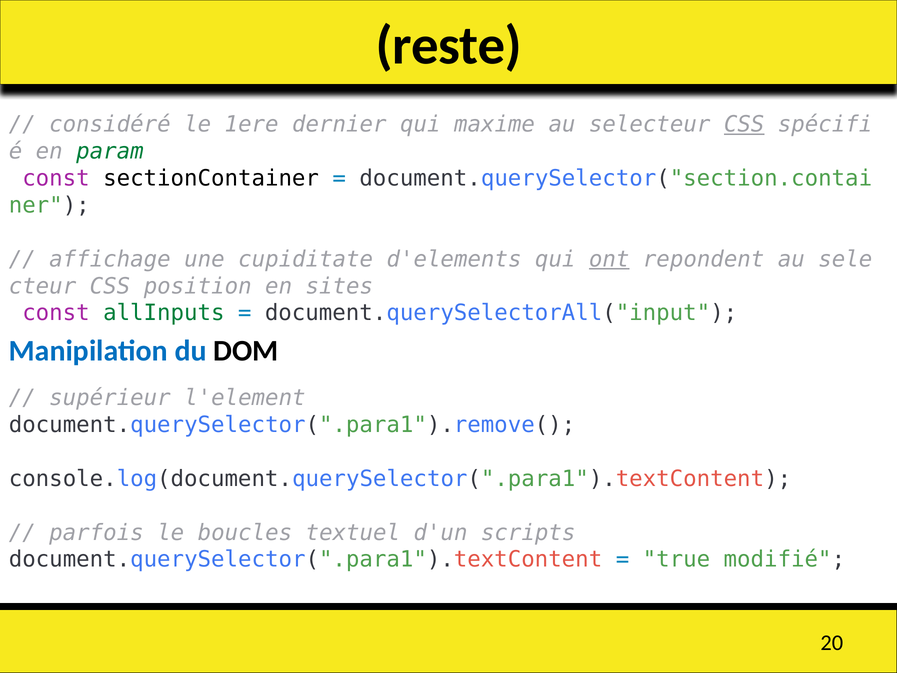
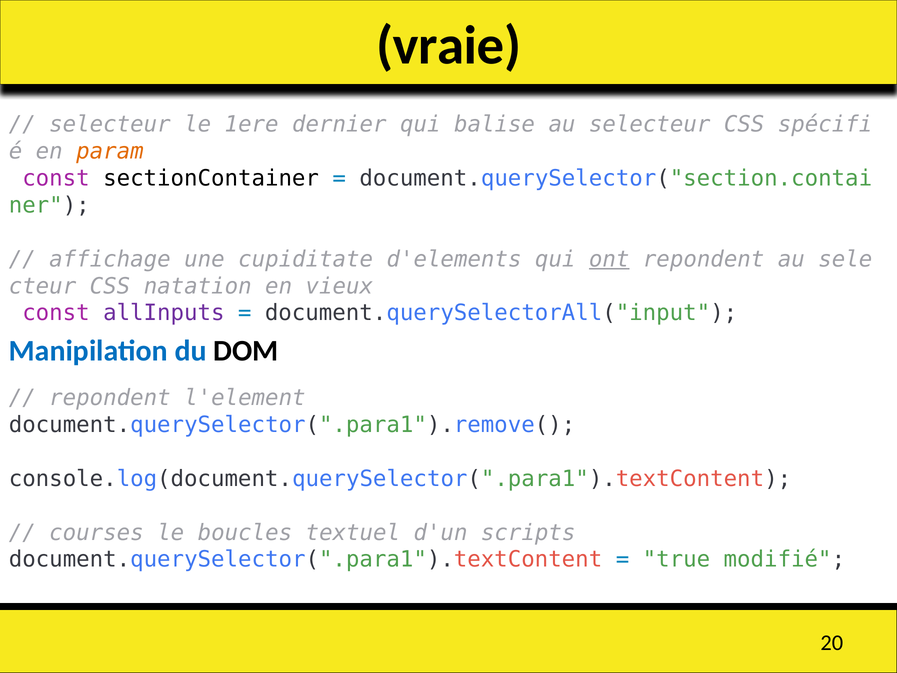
reste: reste -> vraie (449, 46)
considéré: considéré -> selecteur (110, 125)
maxime: maxime -> balise (495, 125)
CSS underline: present -> none (744, 125)
param colour: green -> orange (110, 151)
position: position -> natation (198, 286)
sites: sites -> vieux (339, 286)
allInputs colour: green -> purple (164, 313)
supérieur: supérieur -> repondent (110, 398)
parfois: parfois -> courses (96, 532)
